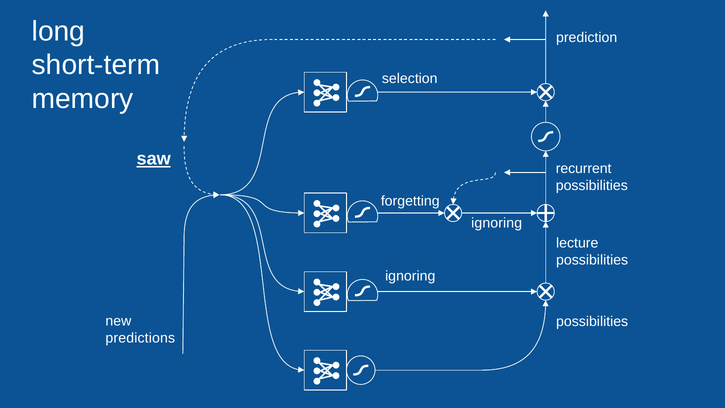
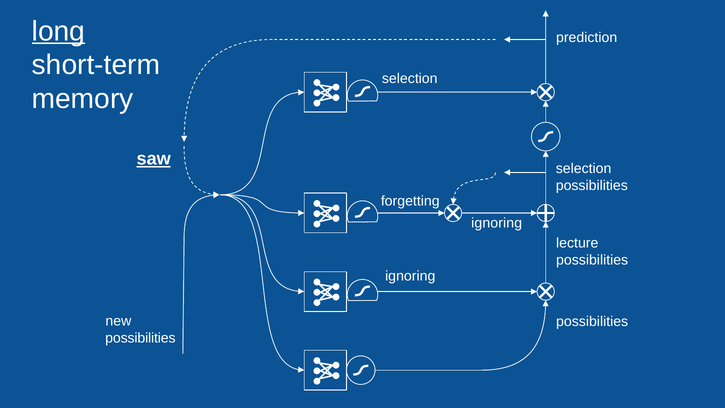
long underline: none -> present (59, 31)
recurrent: recurrent -> selection (584, 168)
predictions: predictions -> possibilities (140, 338)
